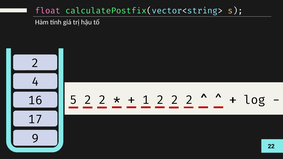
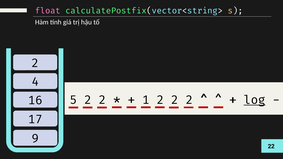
log underline: none -> present (255, 100)
